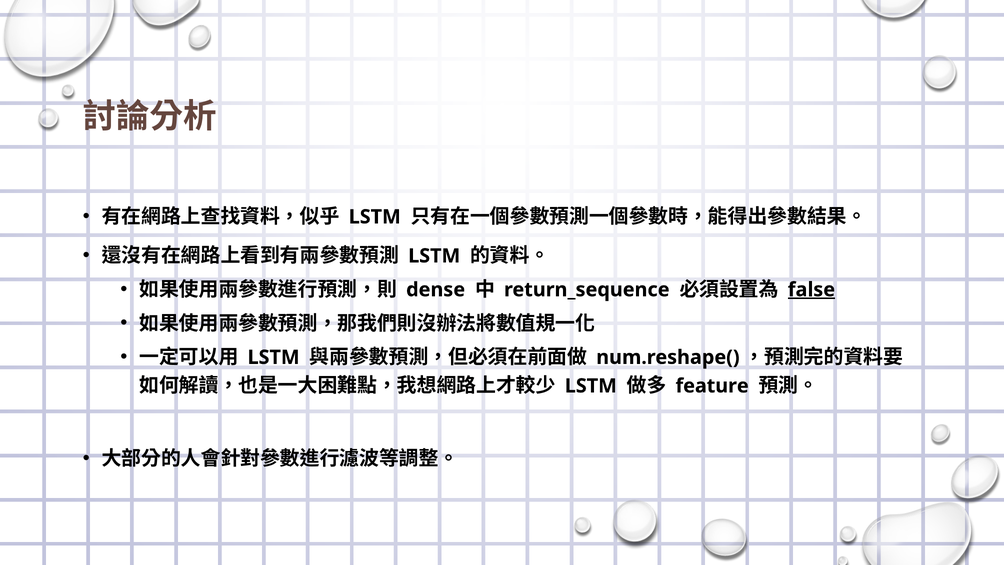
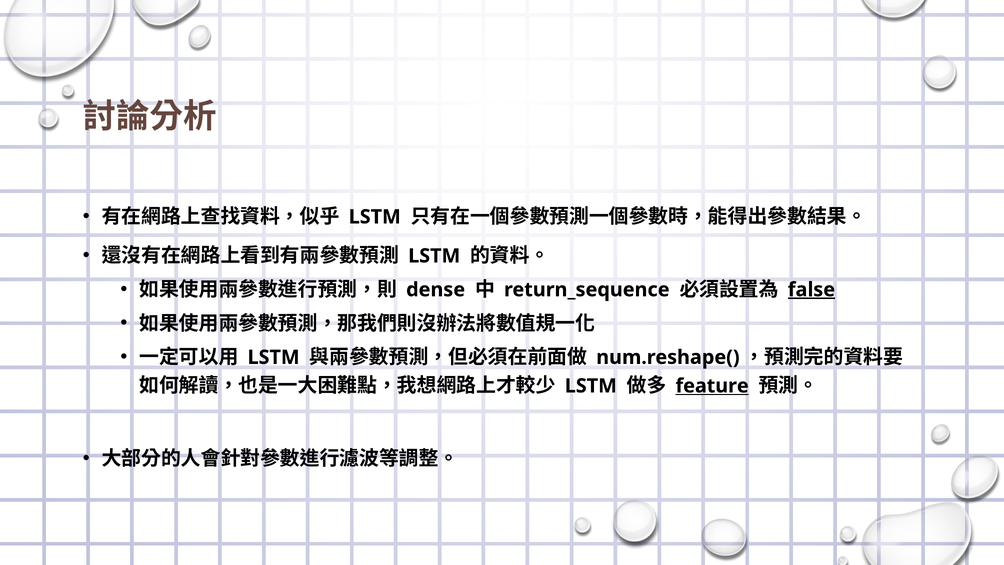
feature underline: none -> present (712, 386)
